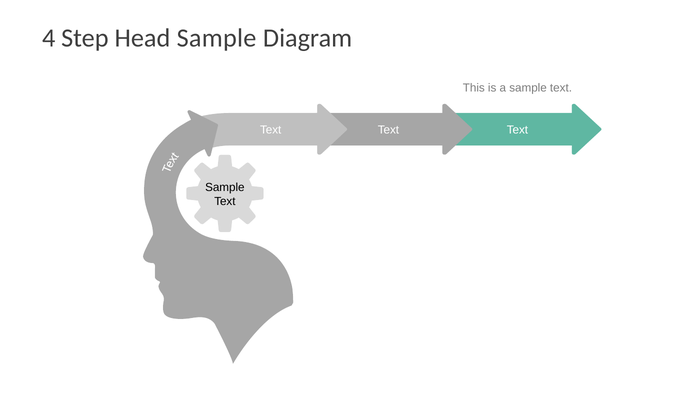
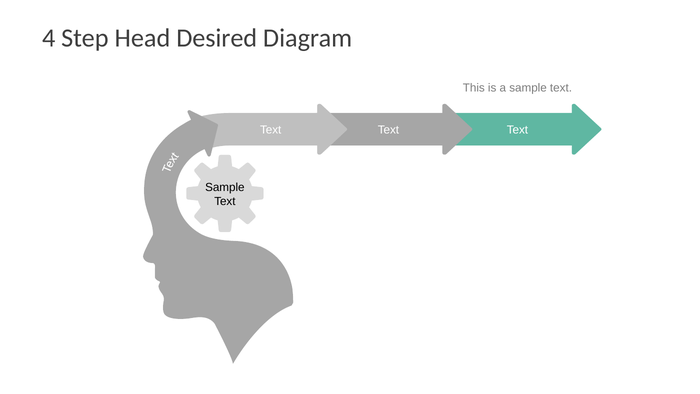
Head Sample: Sample -> Desired (217, 38)
